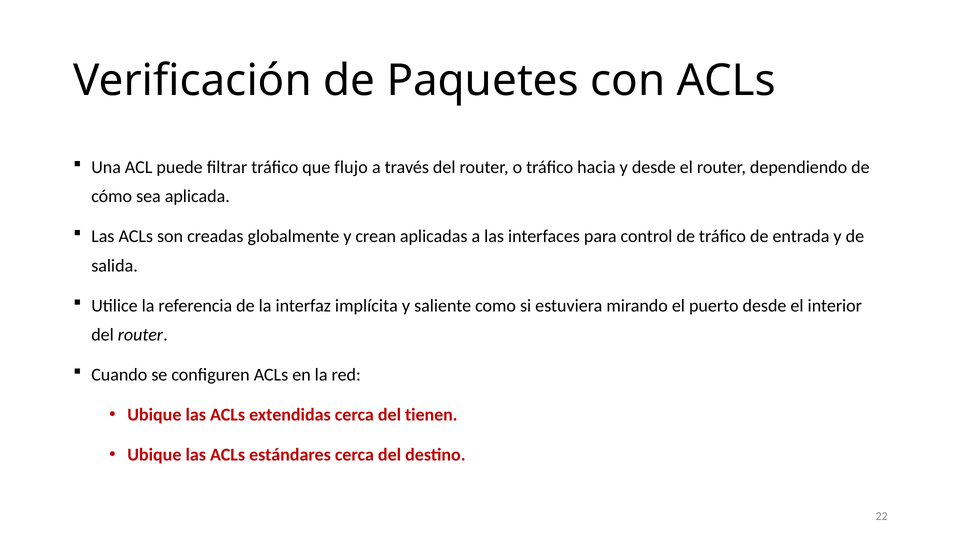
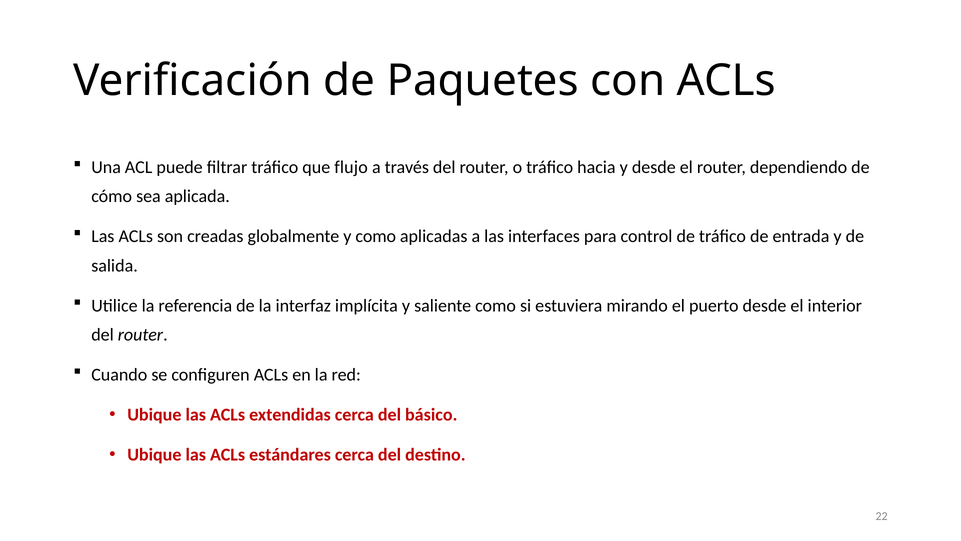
y crean: crean -> como (376, 236)
tienen: tienen -> básico (431, 414)
